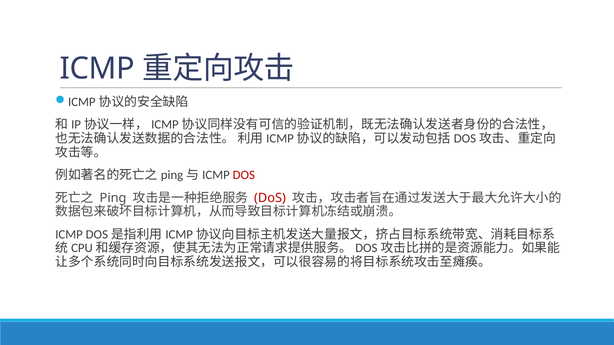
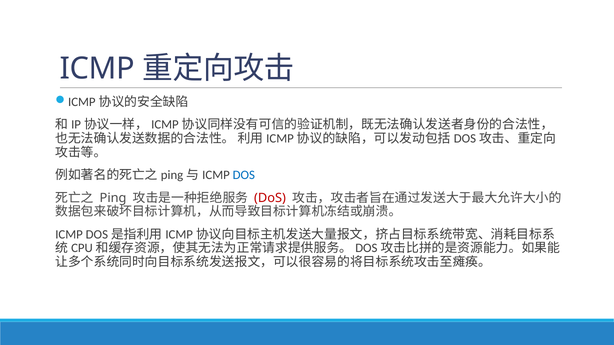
DOS colour: red -> blue (244, 175)
